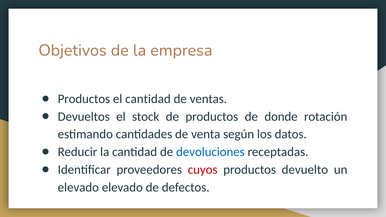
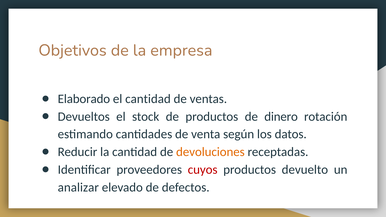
Productos: Productos -> Elaborado (84, 99)
donde: donde -> dinero (281, 117)
devoluciones colour: blue -> orange (210, 152)
elevado: elevado -> analizar (78, 188)
